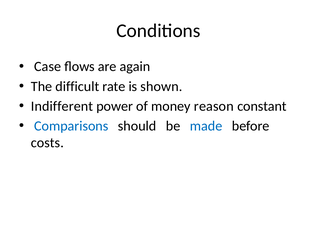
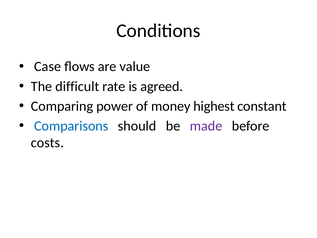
again: again -> value (135, 67)
shown: shown -> agreed (162, 86)
Indifferent: Indifferent -> Comparing (62, 106)
reason: reason -> highest (214, 106)
made colour: blue -> purple (206, 126)
